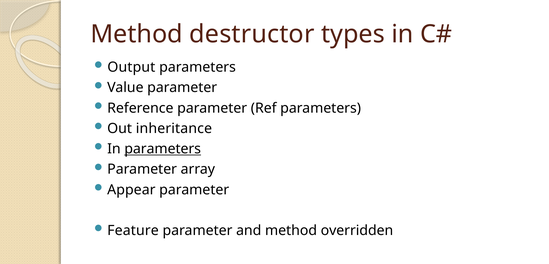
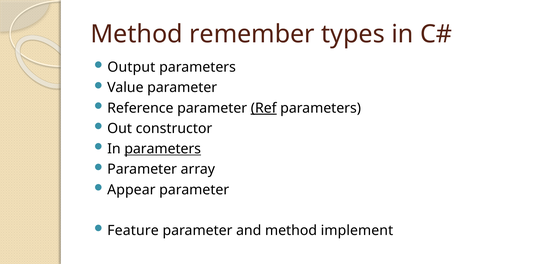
destructor: destructor -> remember (252, 34)
Ref underline: none -> present (264, 108)
inheritance: inheritance -> constructor (174, 128)
overridden: overridden -> implement (357, 231)
